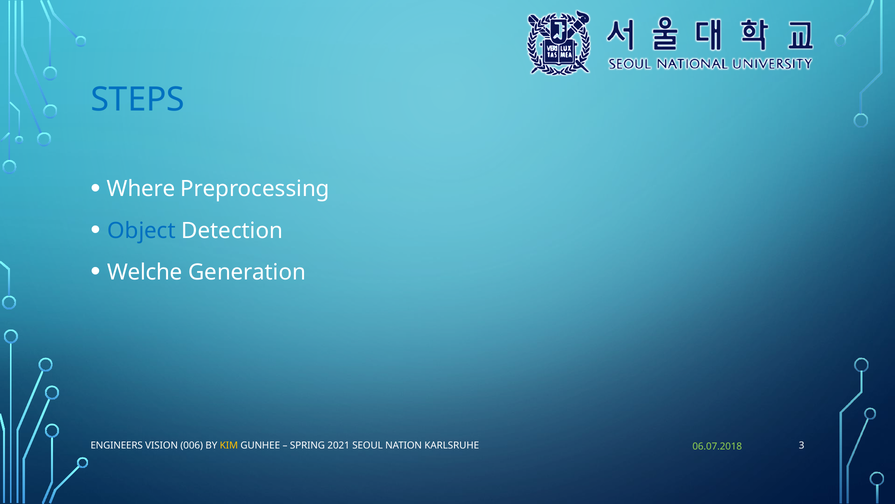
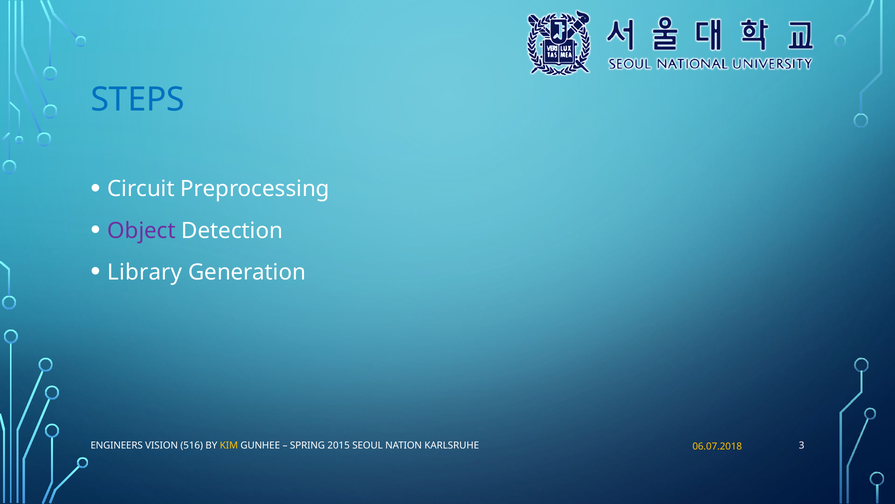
Where: Where -> Circuit (141, 189)
Object colour: blue -> purple (141, 230)
Welche: Welche -> Library (145, 272)
006: 006 -> 516 (192, 445)
2021: 2021 -> 2015 (339, 445)
06.07.2018 colour: light green -> yellow (717, 446)
